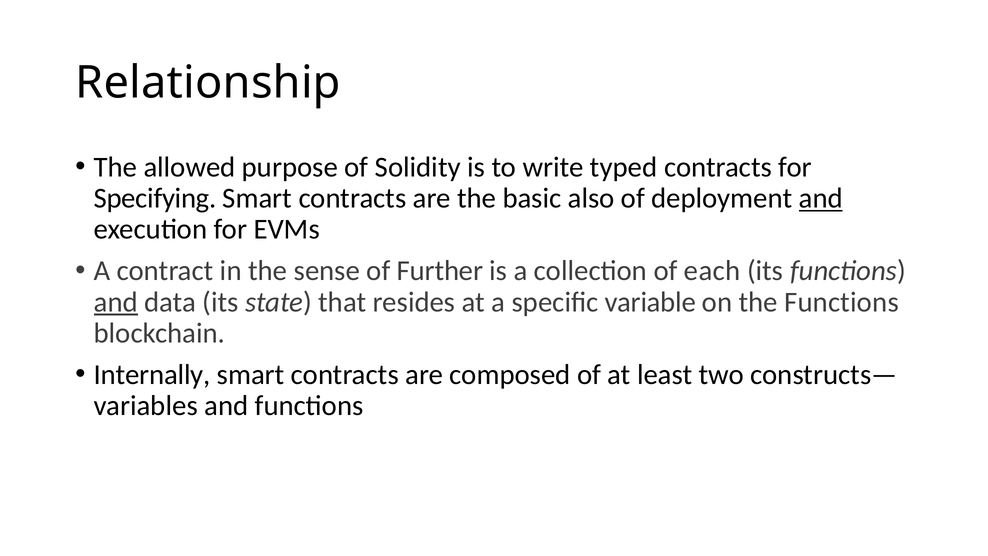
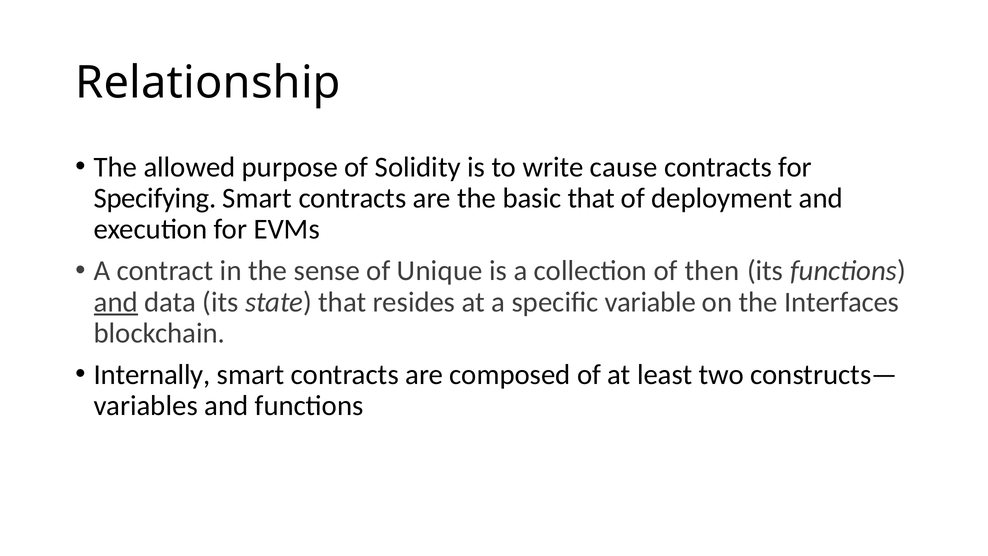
typed: typed -> cause (624, 167)
basic also: also -> that (591, 198)
and underline: present -> none (821, 198)
Further: Further -> Unique (440, 271)
each: each -> then (712, 271)
the Functions: Functions -> Interfaces (842, 302)
